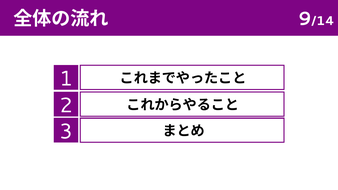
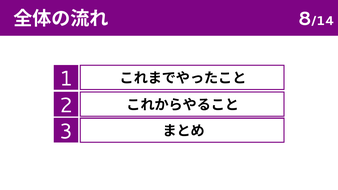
9: 9 -> 8 (305, 19)
